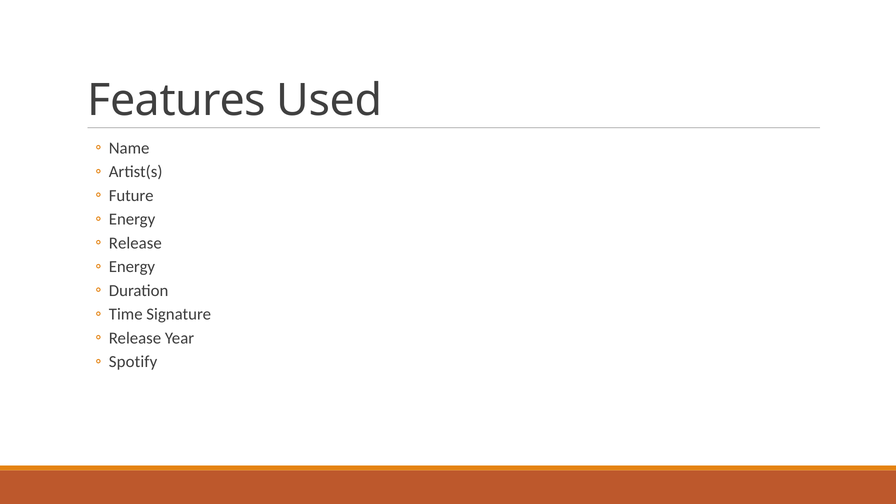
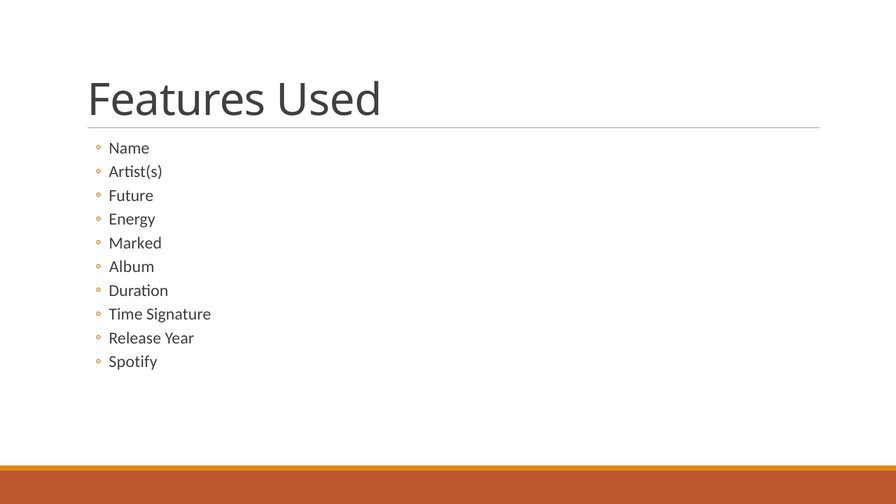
Release: Release -> Marked (135, 243)
Energy: Energy -> Album (132, 267)
